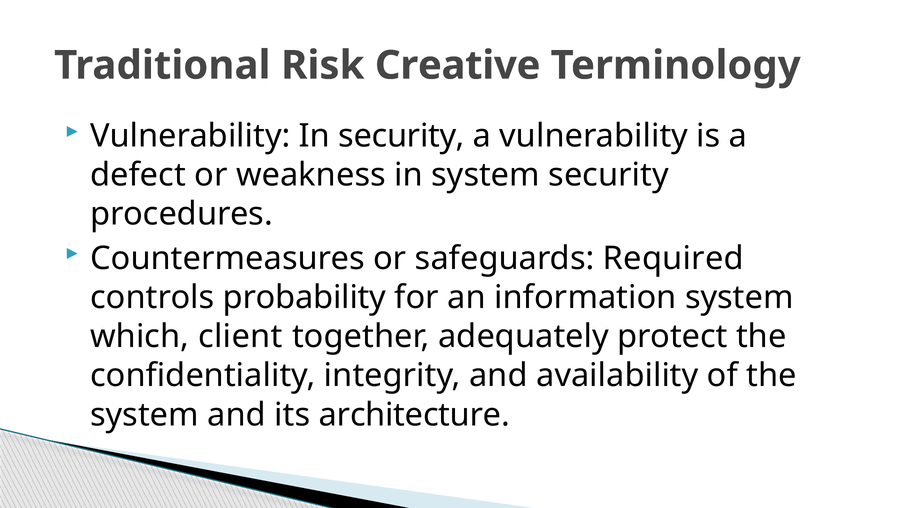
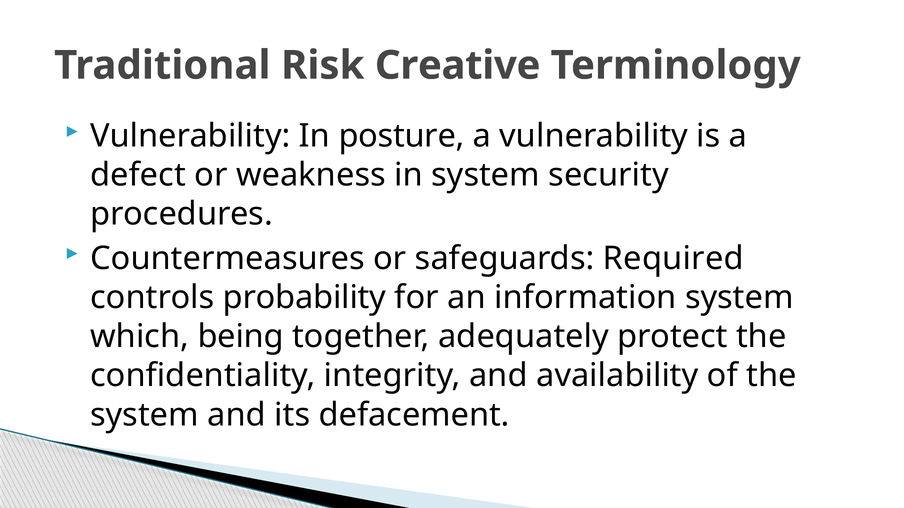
In security: security -> posture (401, 136)
client: client -> being (241, 337)
architecture: architecture -> defacement (414, 415)
